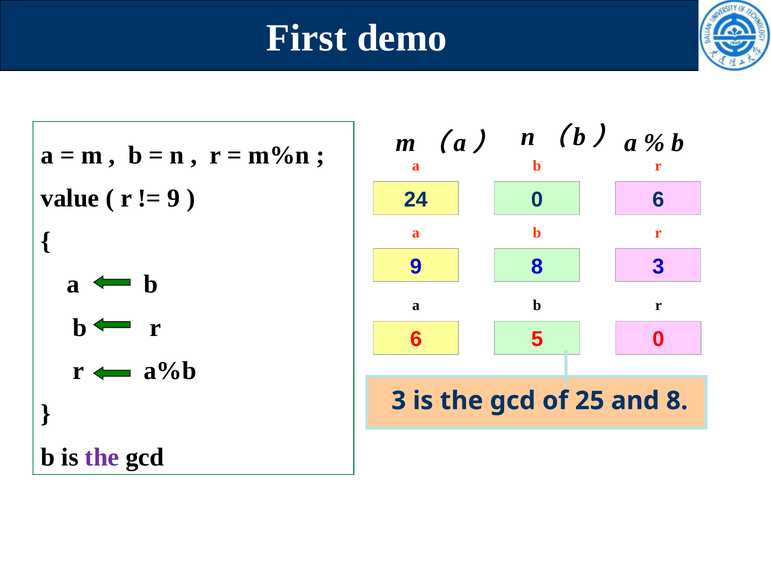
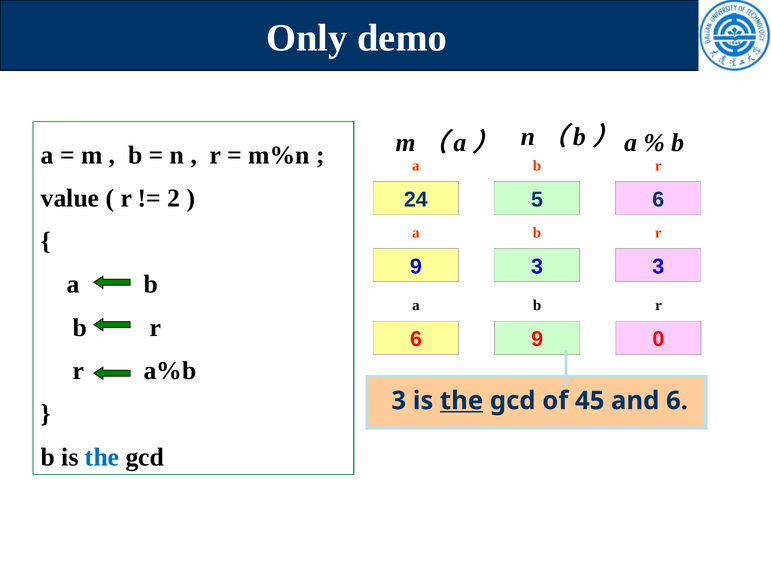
First: First -> Only (307, 38)
9: 9 -> 2 (174, 198)
24 0: 0 -> 5 (537, 200)
9 8: 8 -> 3 (537, 267)
6 5: 5 -> 9 (537, 340)
the underline: none -> present (462, 401)
25: 25 -> 45 (590, 401)
and 8: 8 -> 6 (677, 401)
the colour: purple -> blue (102, 457)
